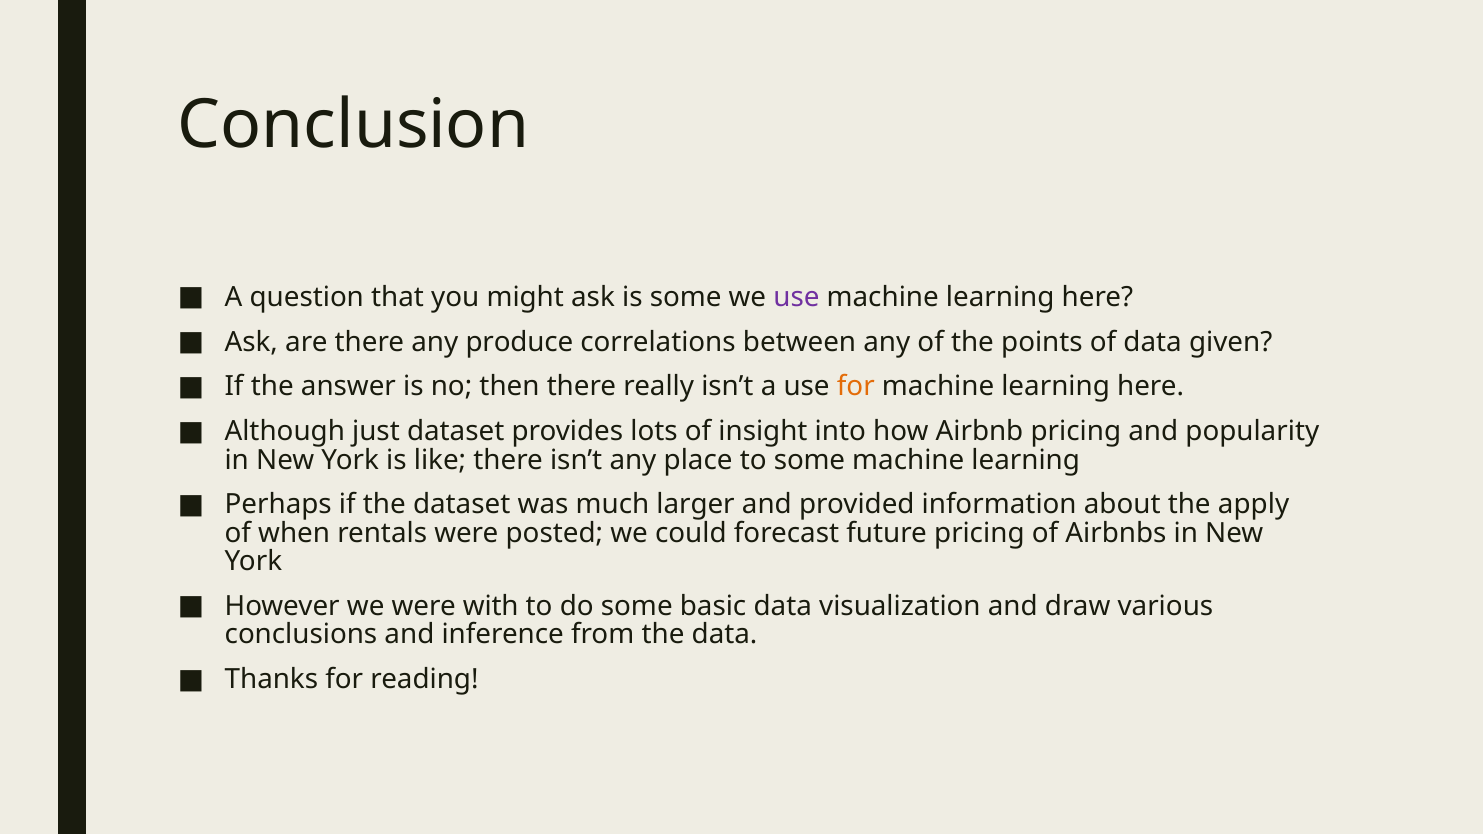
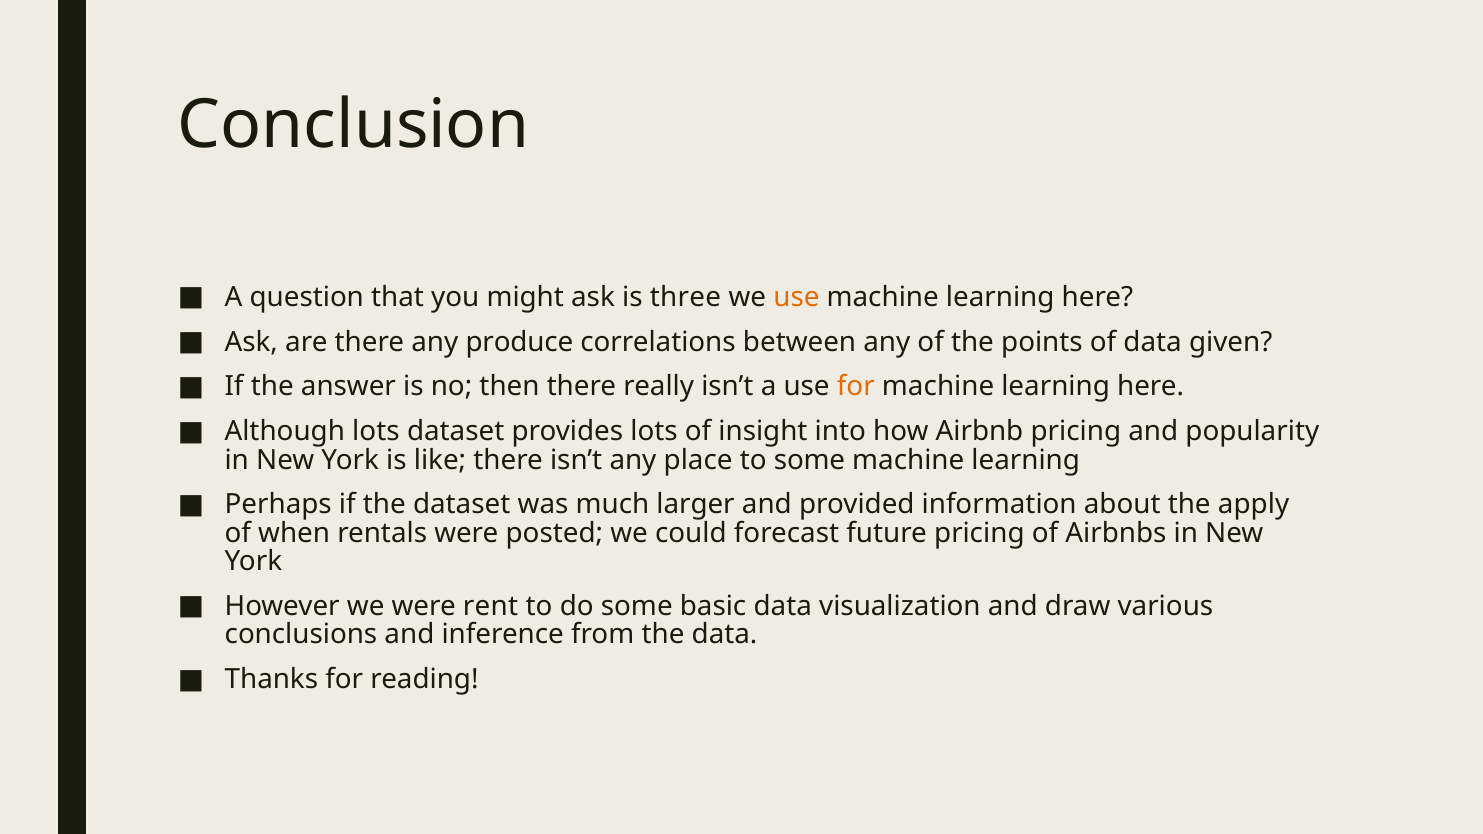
is some: some -> three (685, 297)
use colour: purple -> orange (796, 297)
Although just: just -> lots (376, 432)
with: with -> rent (490, 606)
